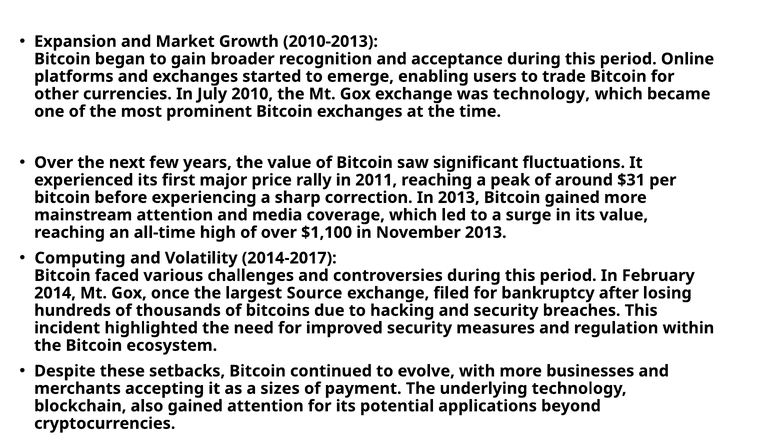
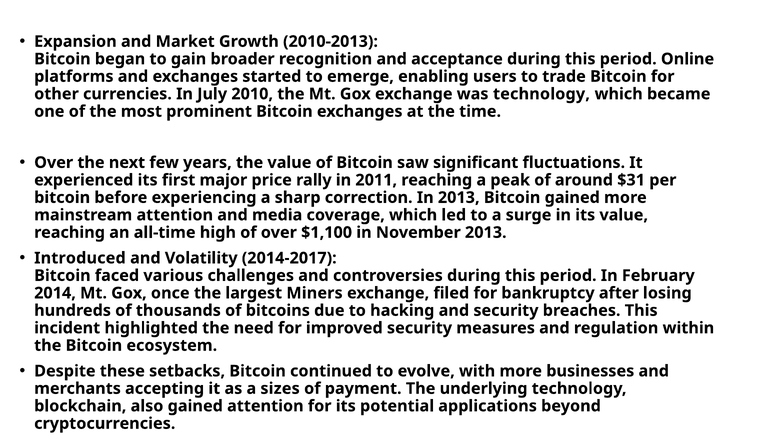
Computing: Computing -> Introduced (80, 258)
Source: Source -> Miners (315, 293)
